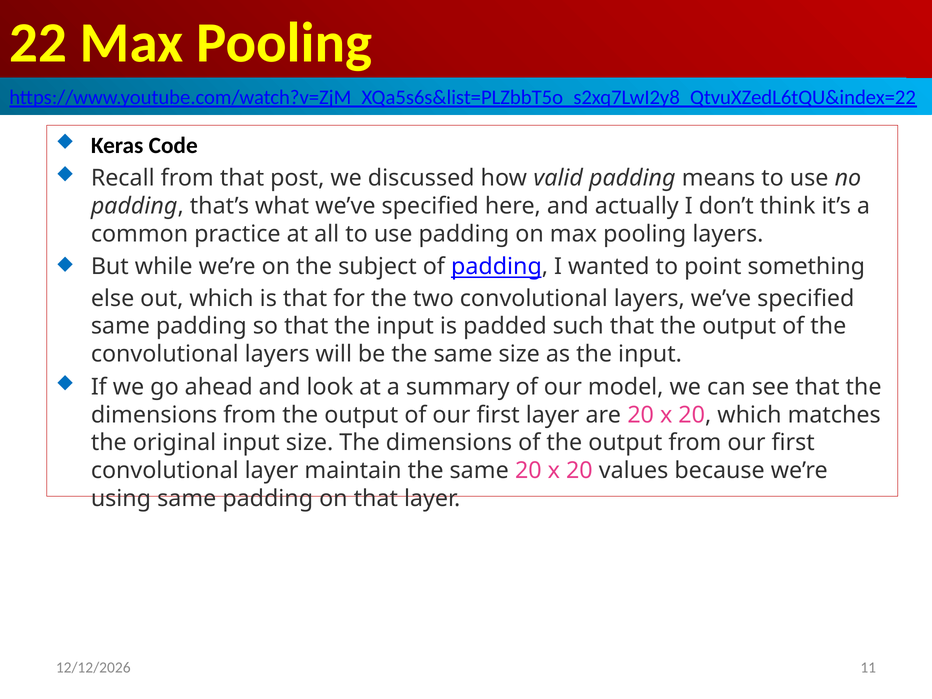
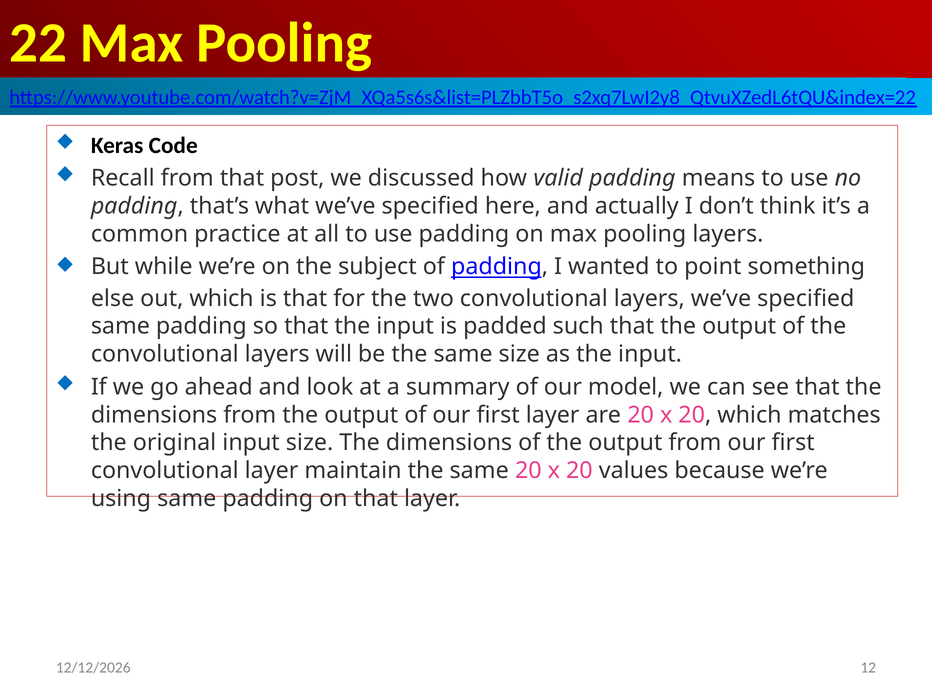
11: 11 -> 12 (868, 667)
